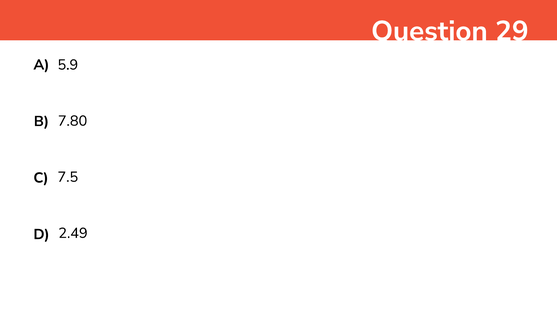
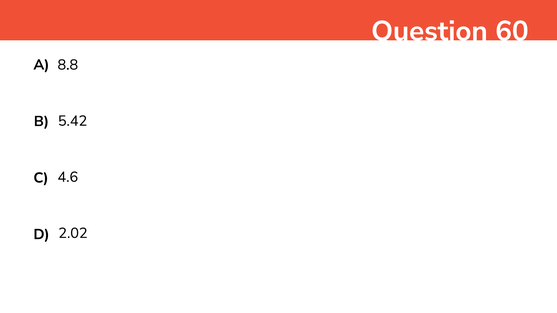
29: 29 -> 60 (512, 31)
5.9: 5.9 -> 8.8 (68, 65)
7.80: 7.80 -> 5.42 (73, 121)
7.5: 7.5 -> 4.6 (68, 177)
2.49: 2.49 -> 2.02 (73, 233)
